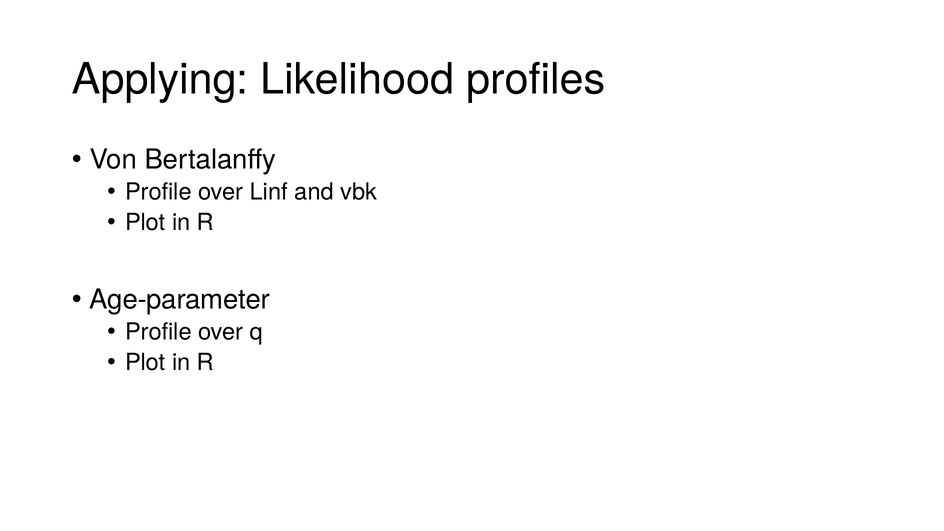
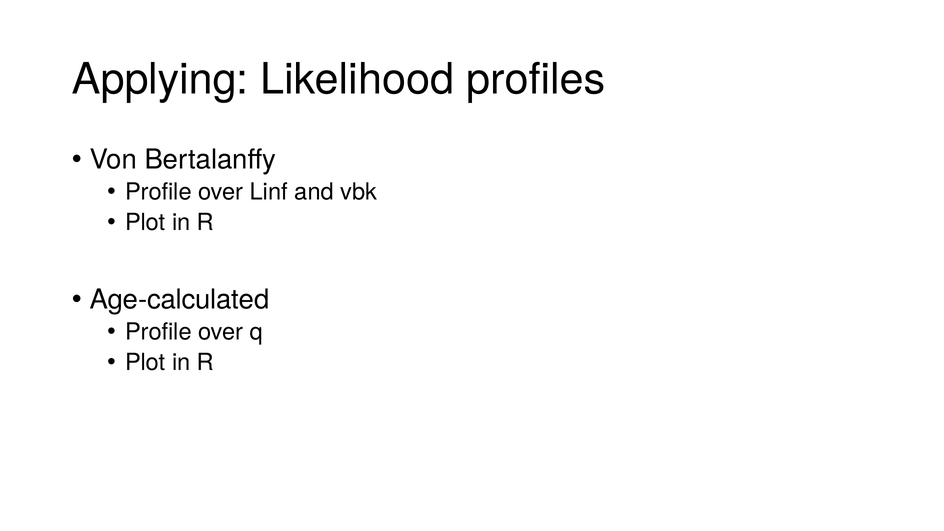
Age-parameter: Age-parameter -> Age-calculated (180, 300)
